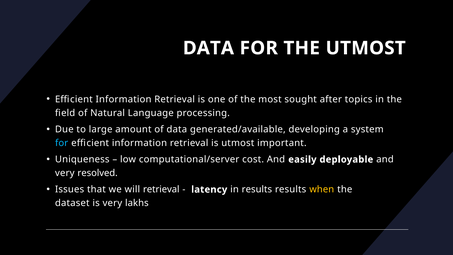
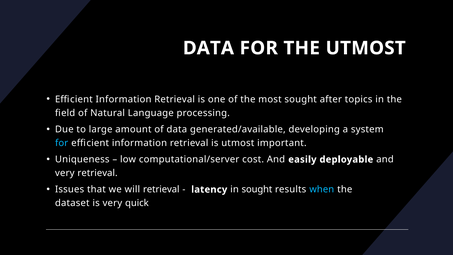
very resolved: resolved -> retrieval (98, 173)
in results: results -> sought (257, 189)
when colour: yellow -> light blue (322, 189)
lakhs: lakhs -> quick (137, 203)
